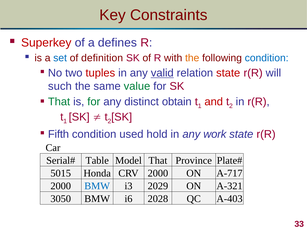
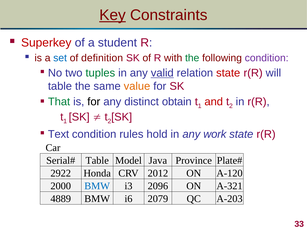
Key underline: none -> present (113, 15)
defines: defines -> student (117, 43)
the colour: orange -> green (192, 58)
condition colour: blue -> purple (267, 58)
tuples colour: red -> green (100, 73)
such: such -> table (60, 86)
value colour: green -> orange (137, 86)
for colour: green -> black (94, 102)
Fifth: Fifth -> Text (58, 134)
used: used -> rules (131, 134)
Model That: That -> Java (158, 161)
5015: 5015 -> 2922 (61, 173)
CRV 2000: 2000 -> 2012 (158, 173)
A-717: A-717 -> A-120 (230, 173)
2029: 2029 -> 2096 (158, 186)
3050: 3050 -> 4889 (61, 199)
2028: 2028 -> 2079 (158, 199)
A-403: A-403 -> A-203 (230, 199)
